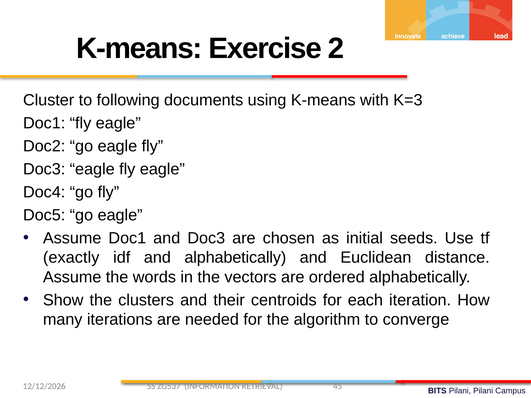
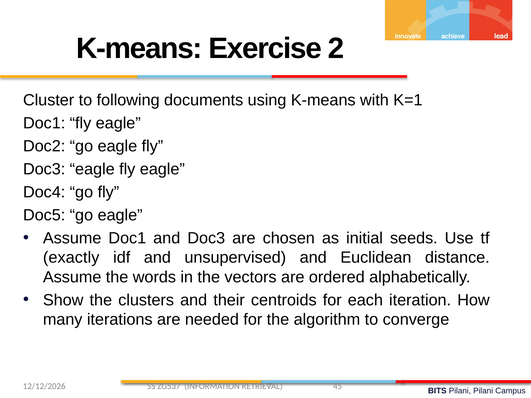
K=3: K=3 -> K=1 (408, 100)
and alphabetically: alphabetically -> unsupervised (235, 258)
